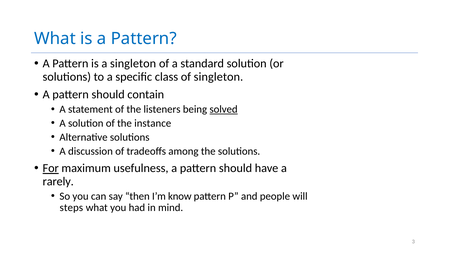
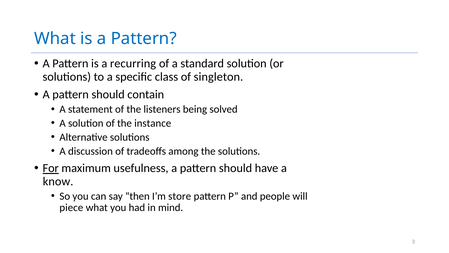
a singleton: singleton -> recurring (133, 63)
solved underline: present -> none (224, 109)
rarely: rarely -> know (58, 181)
know: know -> store (180, 196)
steps: steps -> piece (71, 207)
